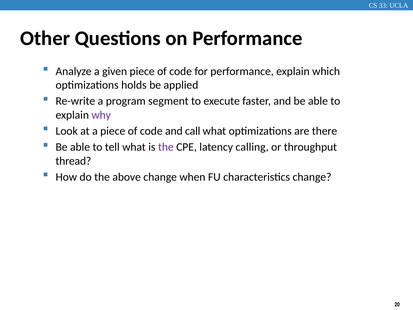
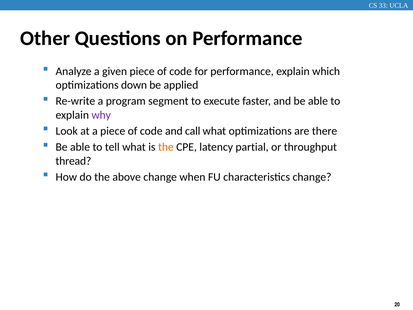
holds: holds -> down (134, 85)
the colour: purple -> orange (166, 147)
calling: calling -> partial (252, 147)
